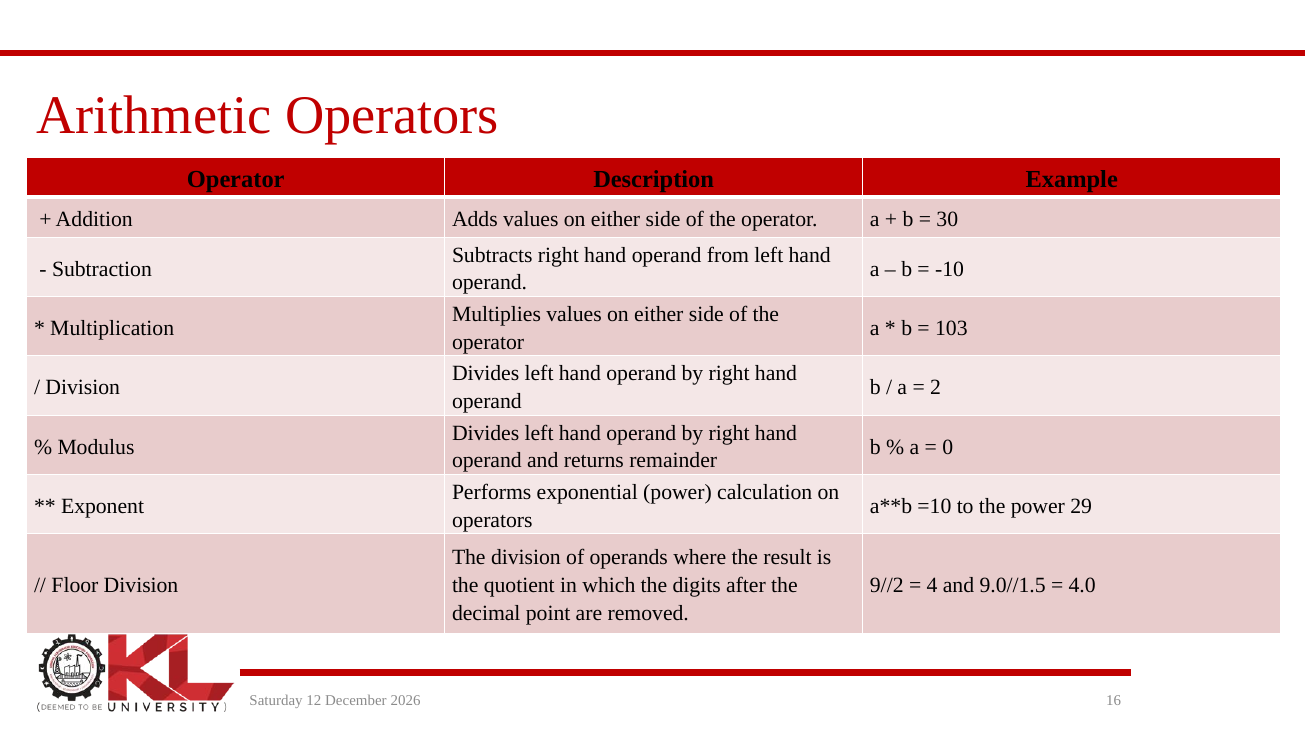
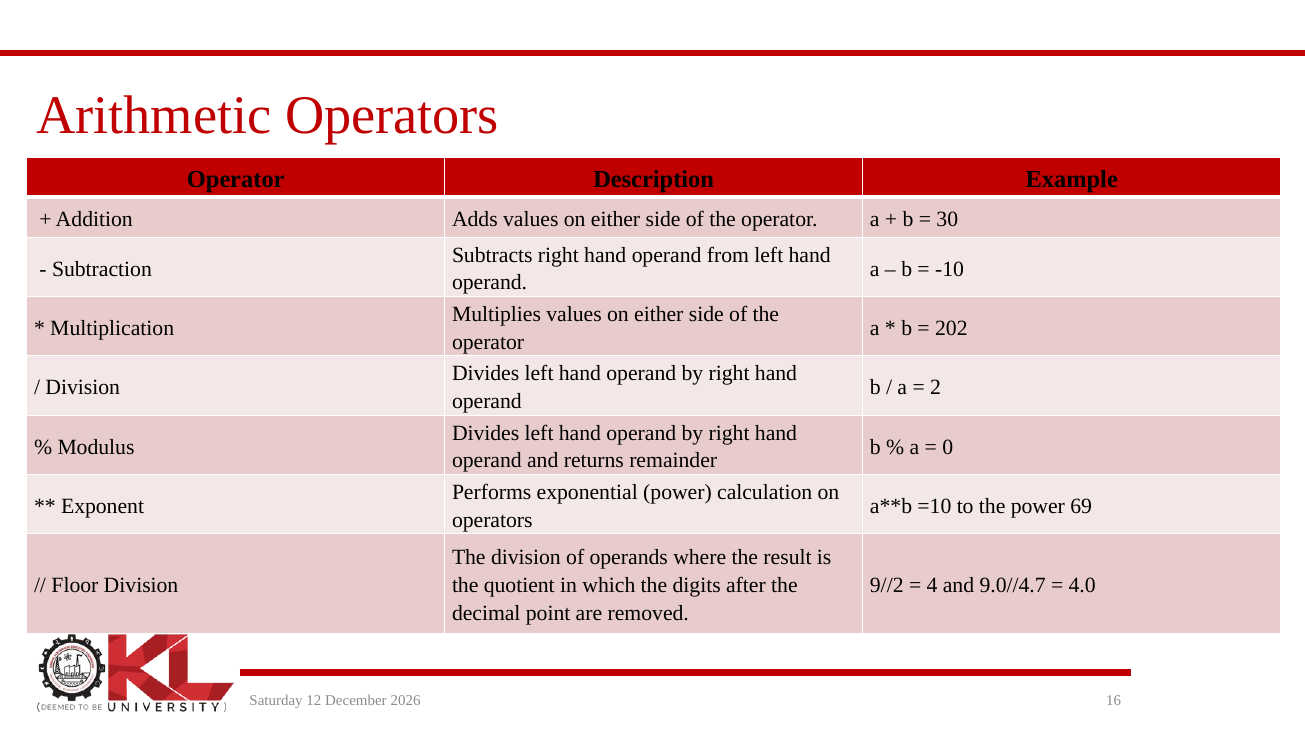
103: 103 -> 202 (951, 328)
29: 29 -> 69 (1081, 506)
9.0//1.5: 9.0//1.5 -> 9.0//4.7 (1013, 585)
